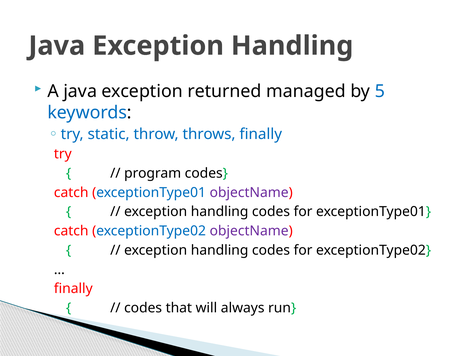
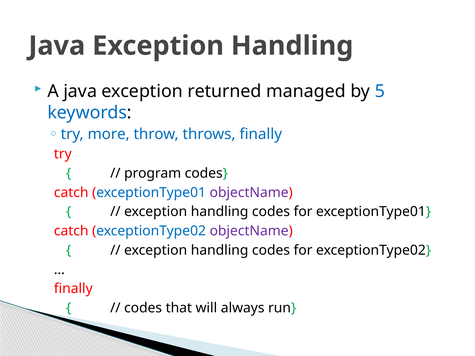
static: static -> more (109, 134)
